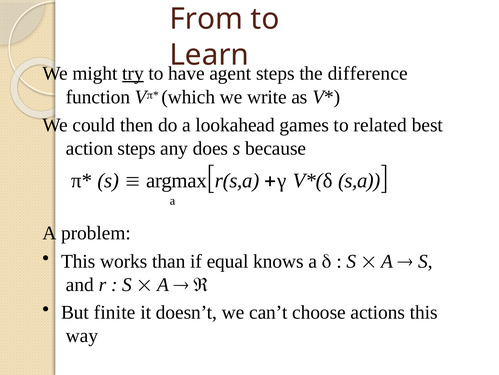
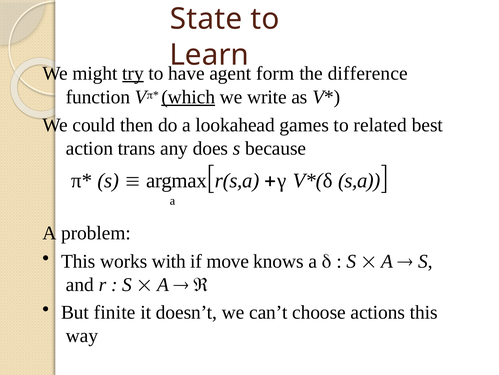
From: From -> State (206, 19)
steps: steps -> form (275, 73)
which underline: none -> present (188, 97)
action steps: steps -> trans (137, 148)
than: than -> with (169, 261)
equal: equal -> move (228, 261)
